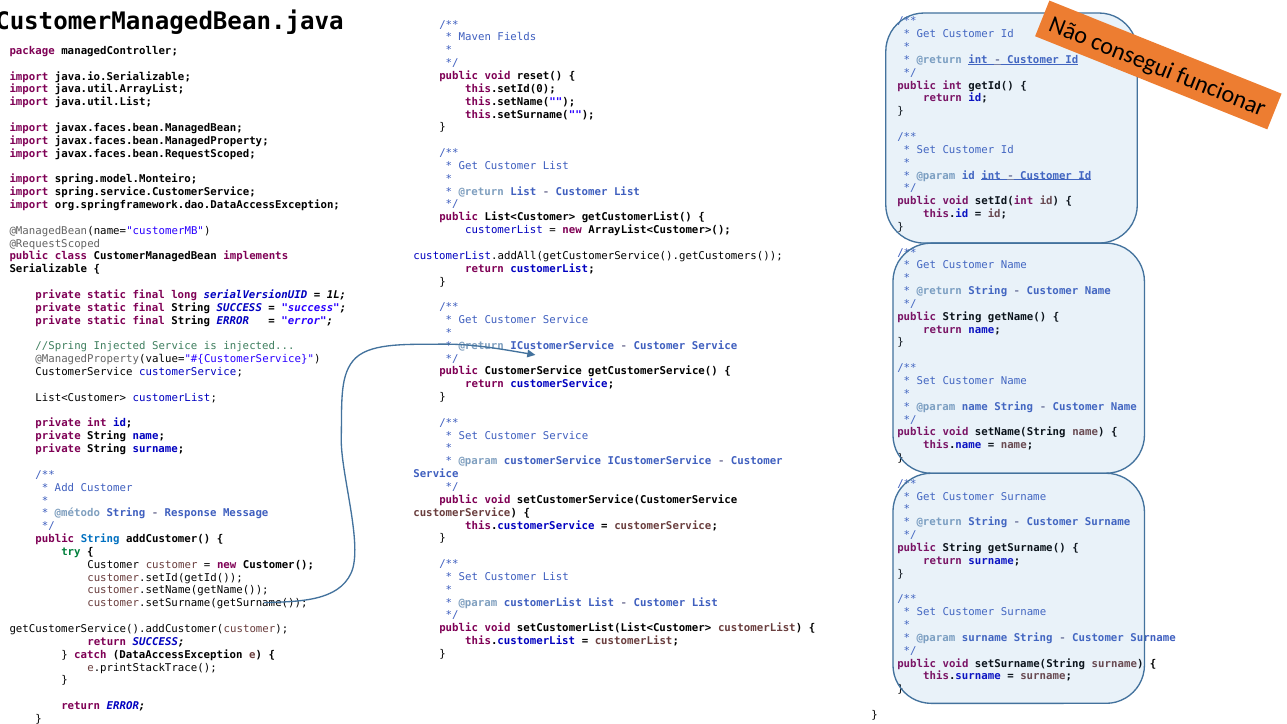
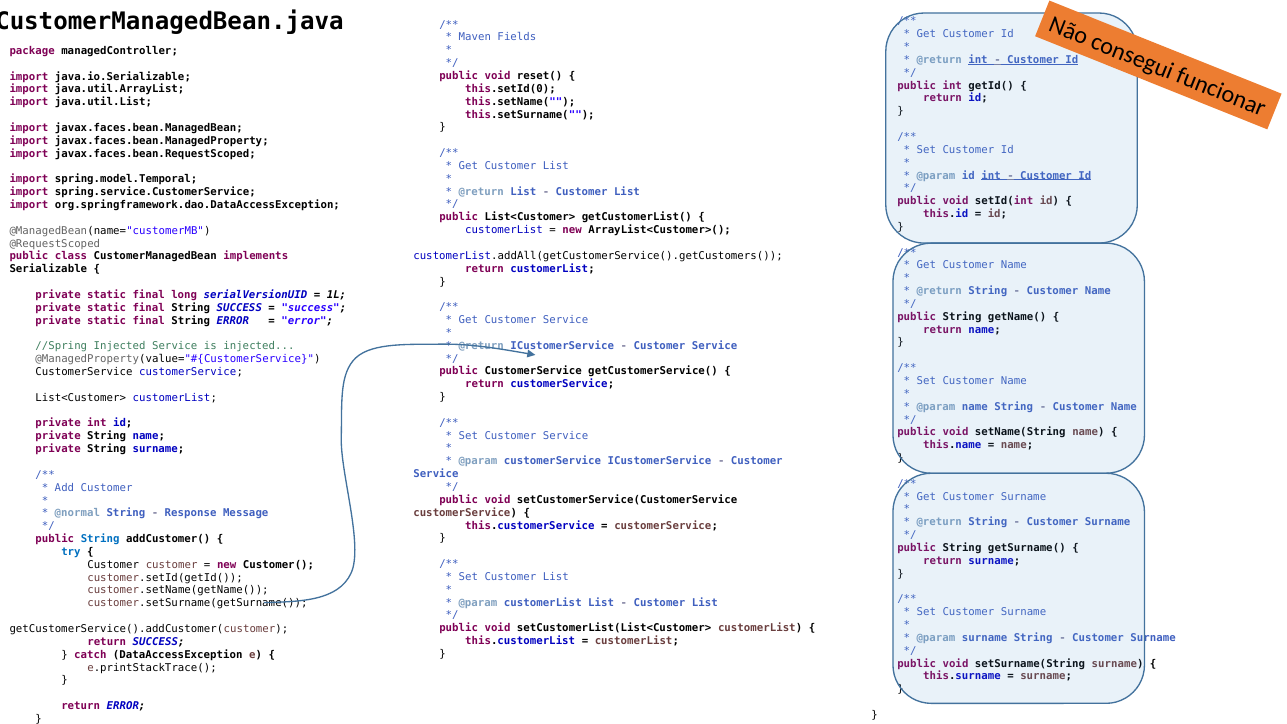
spring.model.Monteiro: spring.model.Monteiro -> spring.model.Temporal (126, 179)
@método: @método -> @normal (77, 513)
try colour: green -> blue (71, 552)
